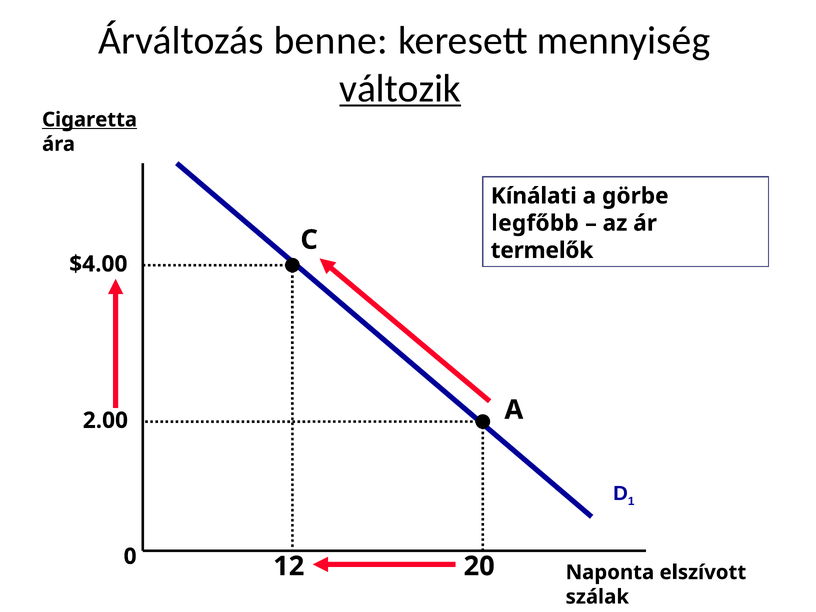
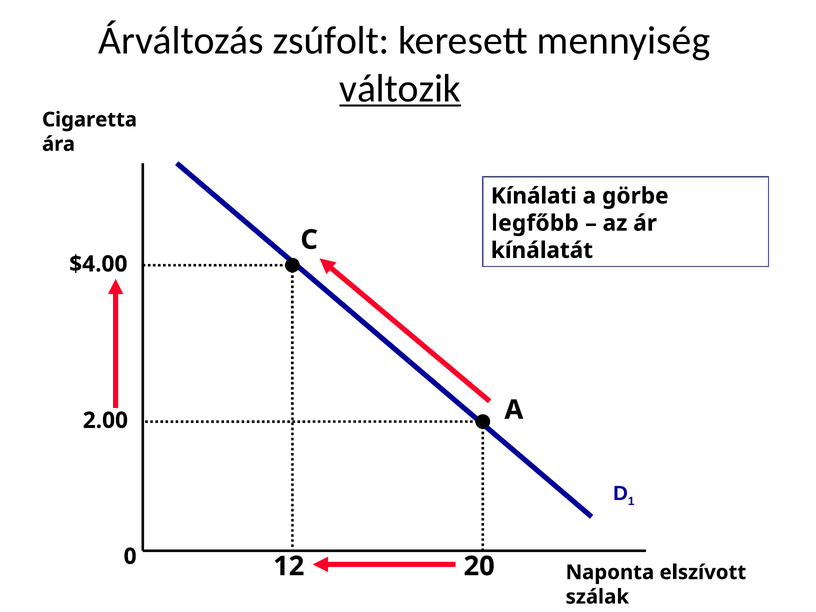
benne: benne -> zsúfolt (331, 41)
Cigaretta underline: present -> none (90, 120)
termelők: termelők -> kínálatát (542, 250)
